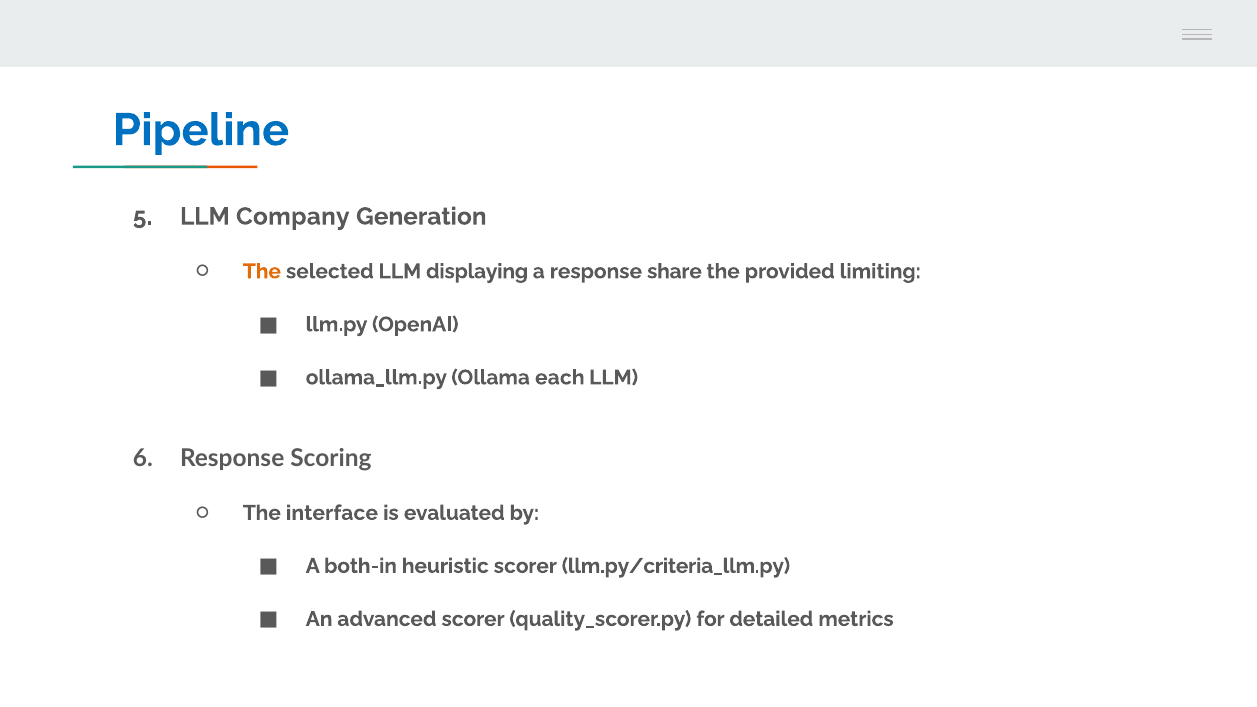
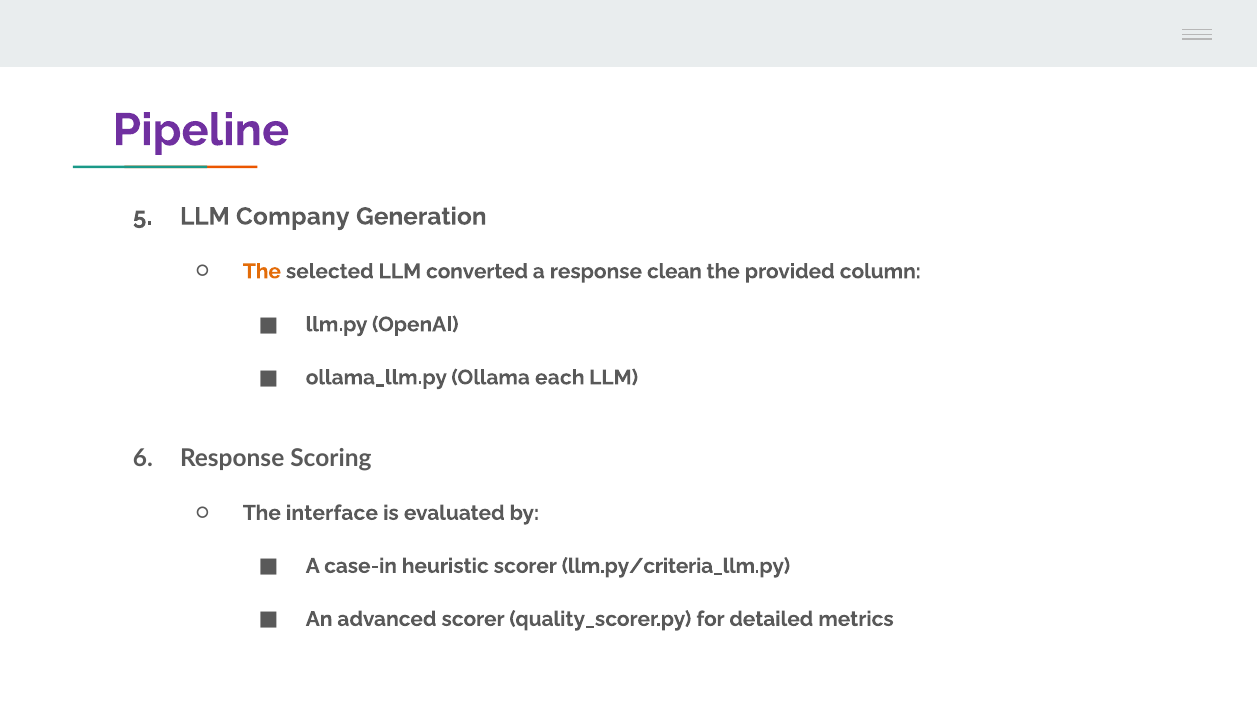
Pipeline colour: blue -> purple (201, 130)
displaying: displaying -> converted (477, 271)
share: share -> clean (674, 271)
limiting: limiting -> column (880, 271)
both-in: both-in -> case-in (361, 566)
